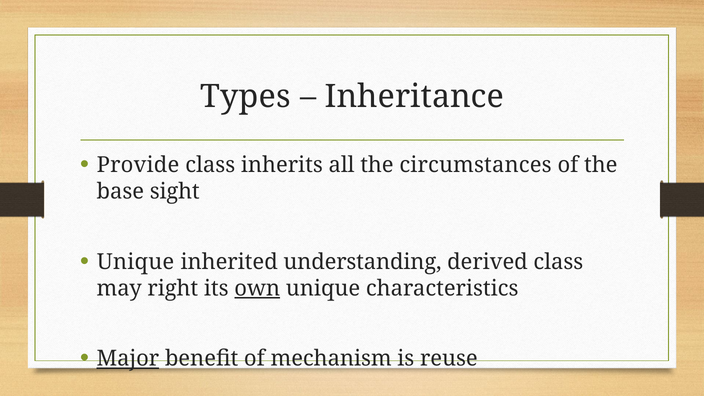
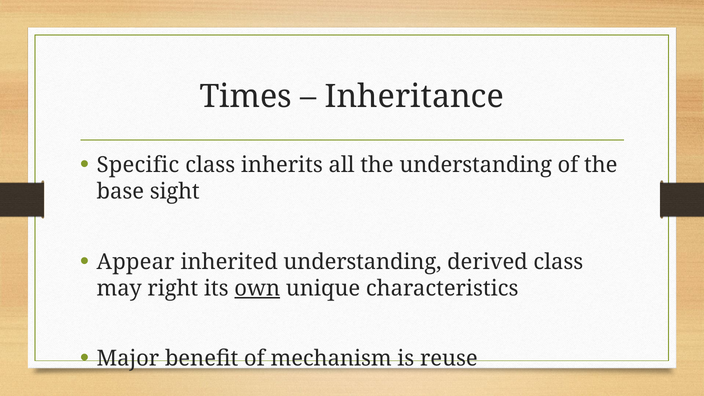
Types: Types -> Times (246, 97)
Provide: Provide -> Specific (138, 165)
the circumstances: circumstances -> understanding (476, 165)
Unique: Unique -> Appear (136, 262)
Major underline: present -> none (128, 359)
